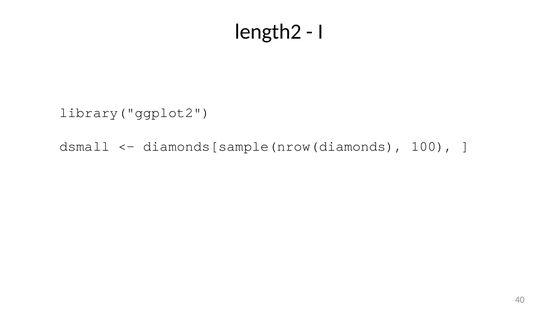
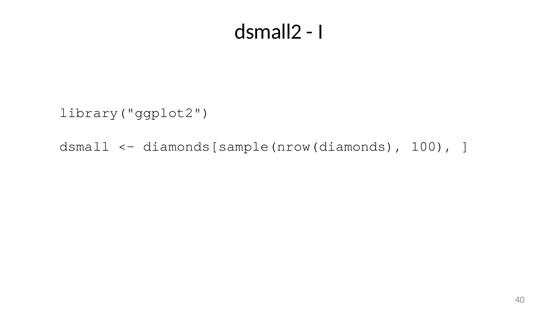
length2: length2 -> dsmall2 (268, 32)
